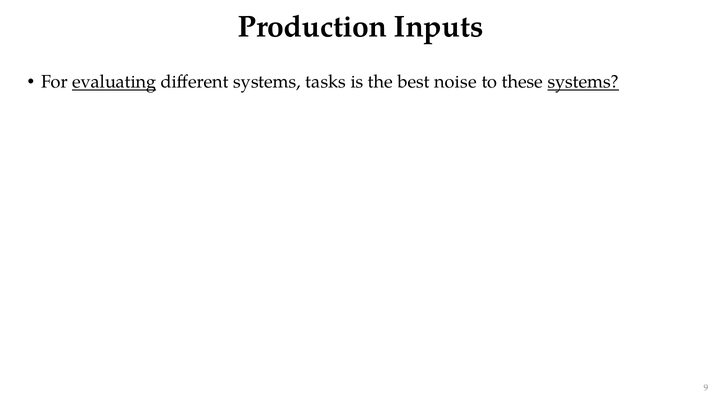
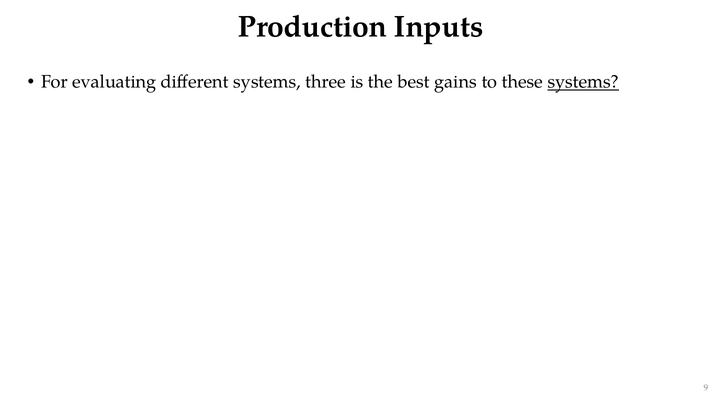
evaluating underline: present -> none (114, 82)
tasks: tasks -> three (326, 82)
noise: noise -> gains (455, 82)
